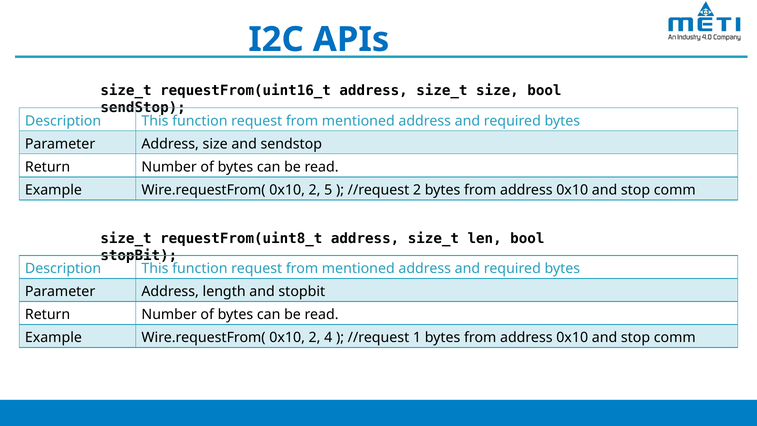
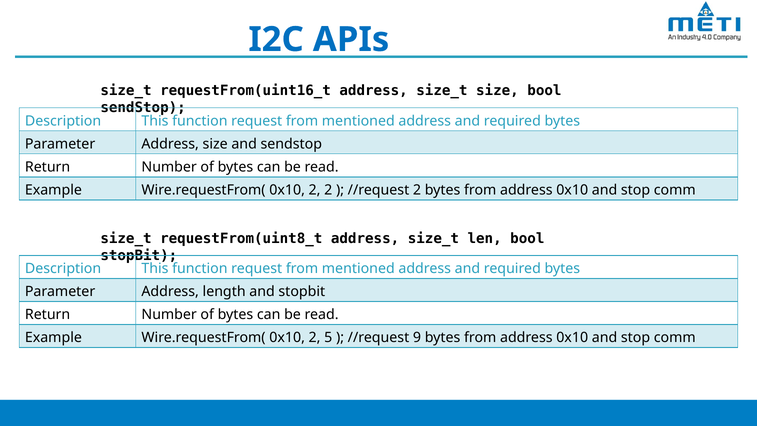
2 5: 5 -> 2 (328, 190)
4: 4 -> 5 (328, 338)
1: 1 -> 9 (417, 338)
